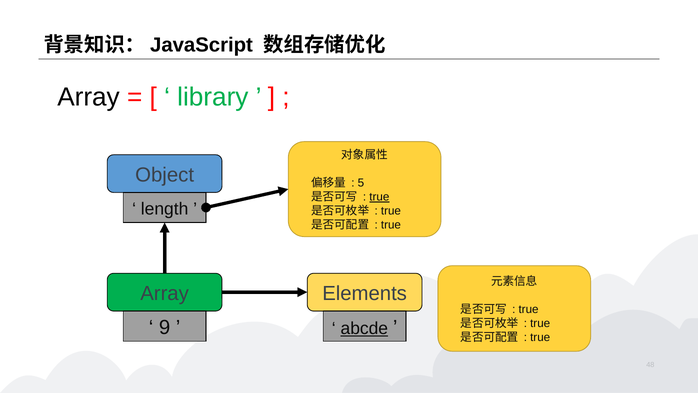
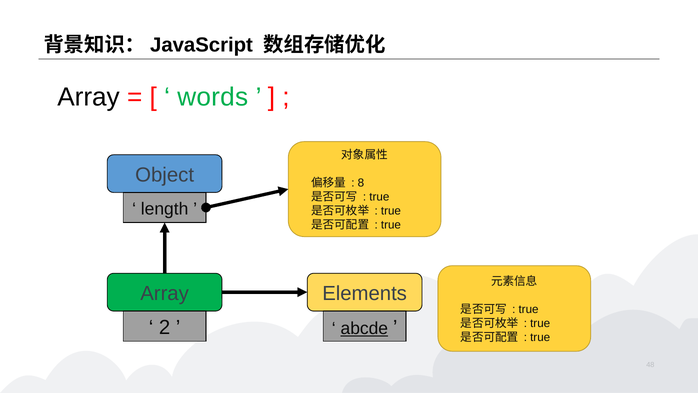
library: library -> words (213, 97)
5: 5 -> 8 (361, 183)
true underline: present -> none (379, 197)
9: 9 -> 2 (165, 327)
